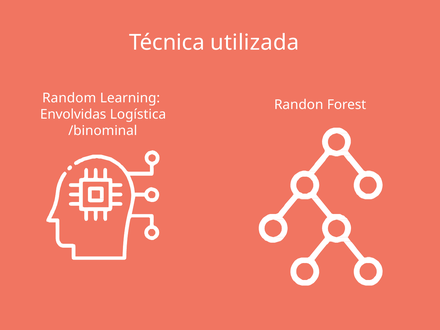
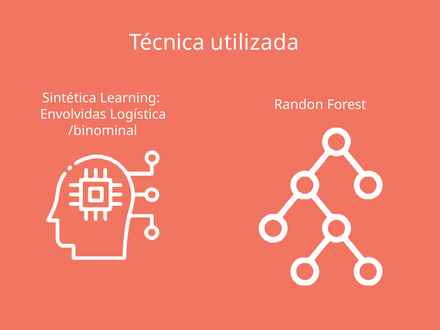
Random: Random -> Sintética (69, 98)
